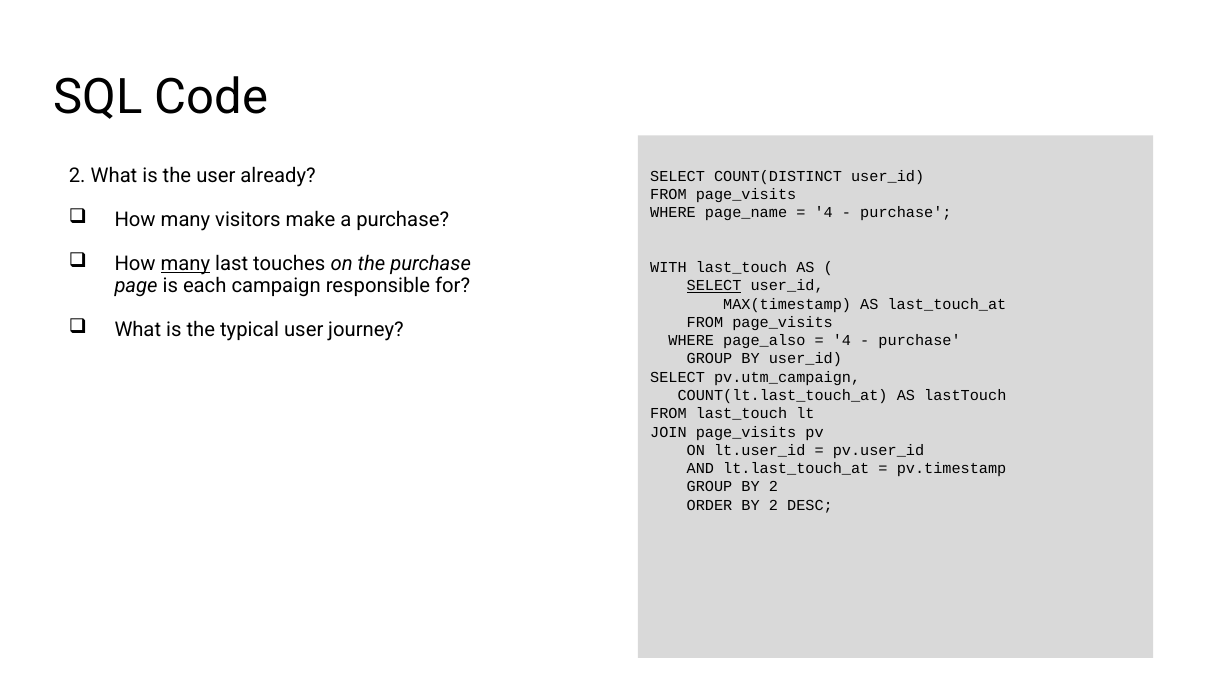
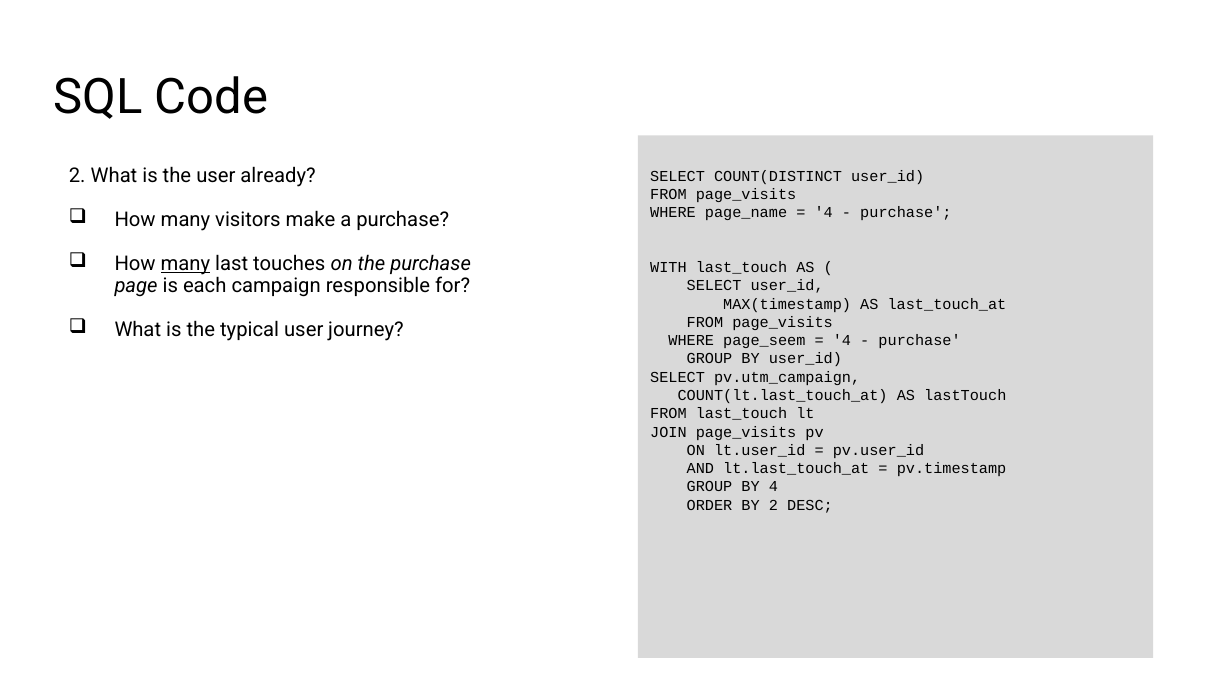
SELECT underline: present -> none (714, 286)
page_also: page_also -> page_seem (764, 341)
GROUP BY 2: 2 -> 4 (773, 487)
